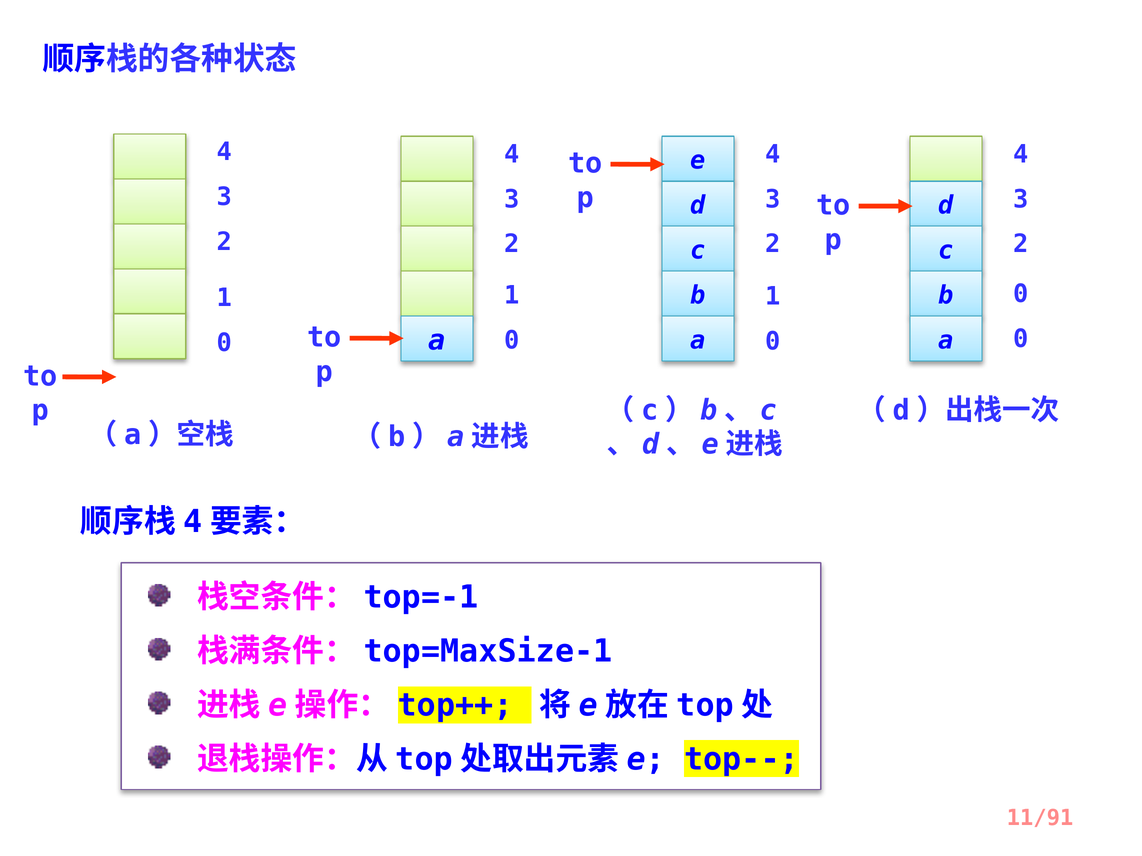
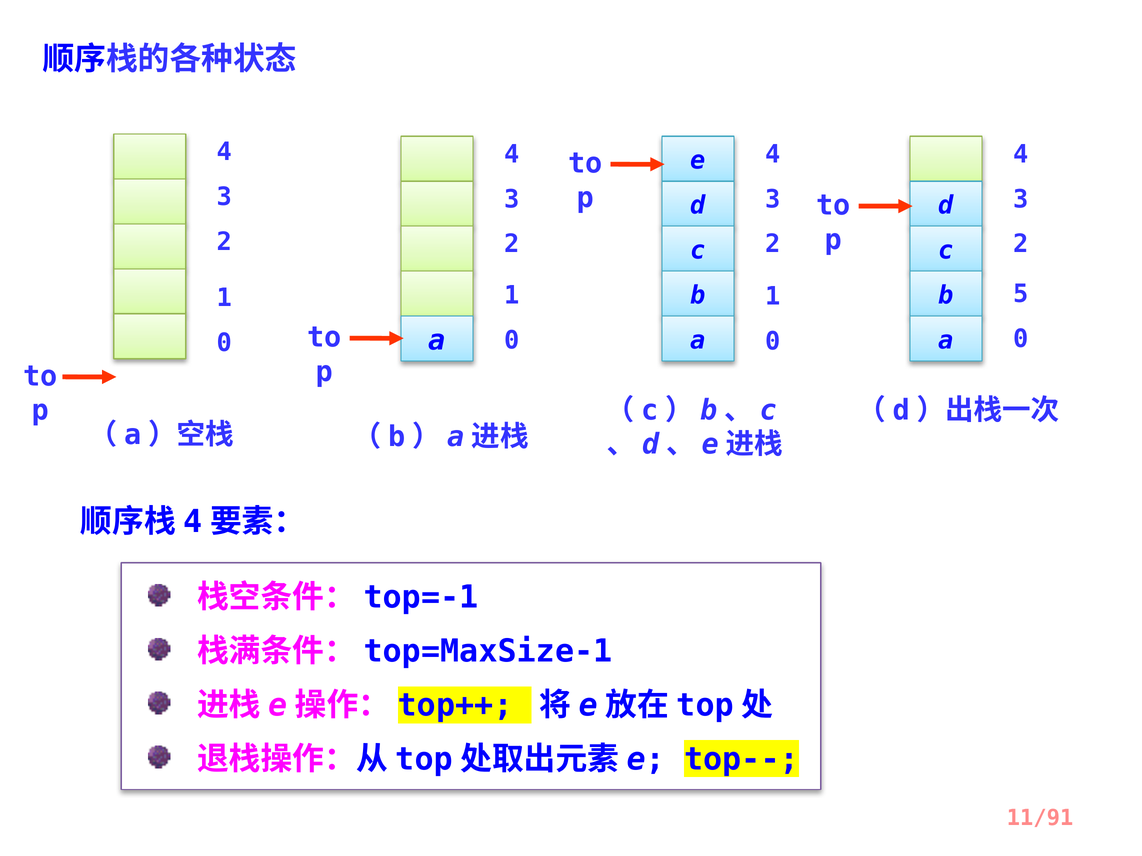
b 0: 0 -> 5 (1021, 294)
